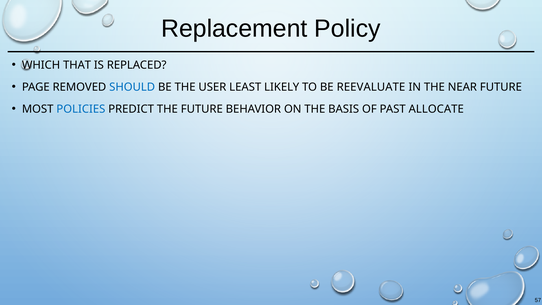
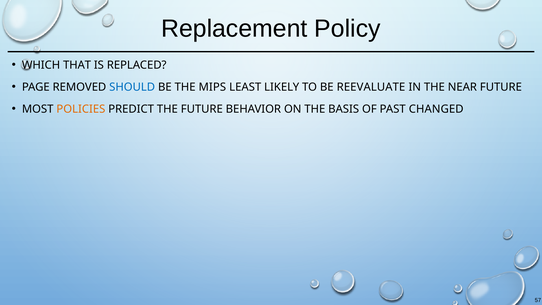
USER: USER -> MIPS (212, 87)
POLICIES colour: blue -> orange (81, 109)
ALLOCATE: ALLOCATE -> CHANGED (436, 109)
